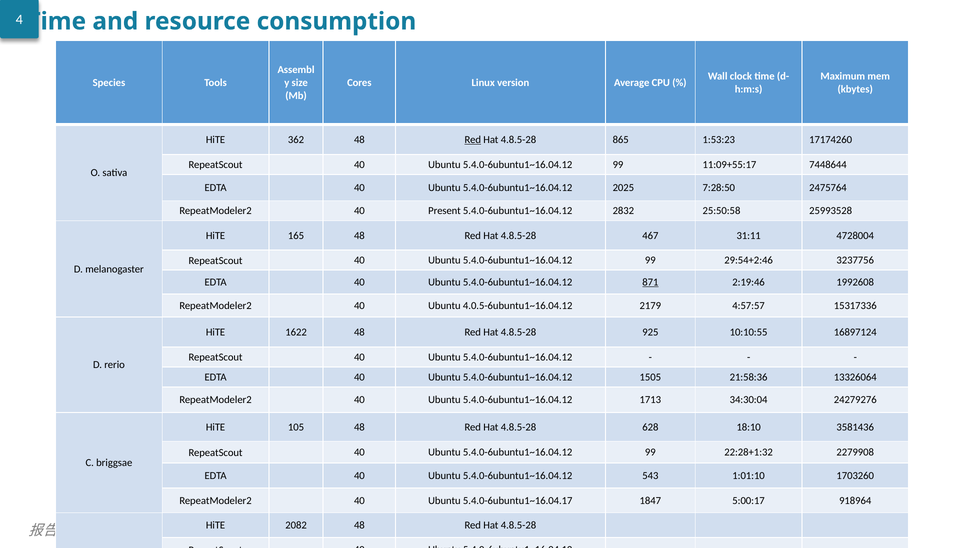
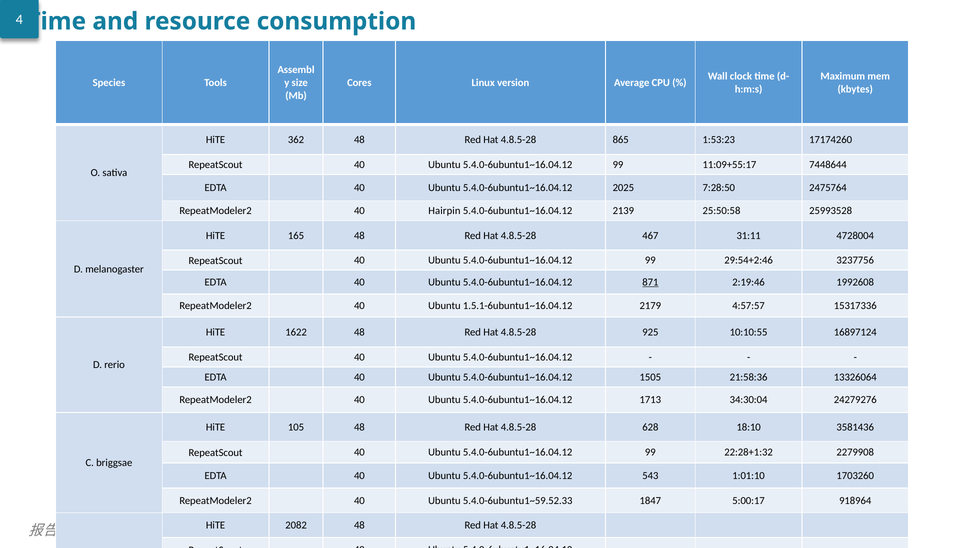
Red underline: present -> none (473, 140)
Present: Present -> Hairpin (444, 211)
2832: 2832 -> 2139 (623, 211)
4.0.5-6ubuntu1~16.04.12: 4.0.5-6ubuntu1~16.04.12 -> 1.5.1-6ubuntu1~16.04.12 (518, 305)
5.4.0-6ubuntu1~16.04.17: 5.4.0-6ubuntu1~16.04.17 -> 5.4.0-6ubuntu1~59.52.33 (518, 500)
